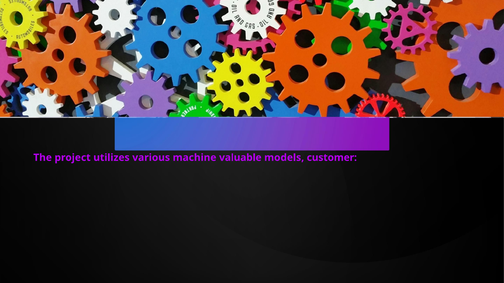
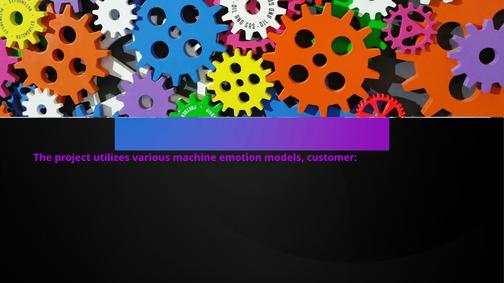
valuable: valuable -> emotion (240, 158)
